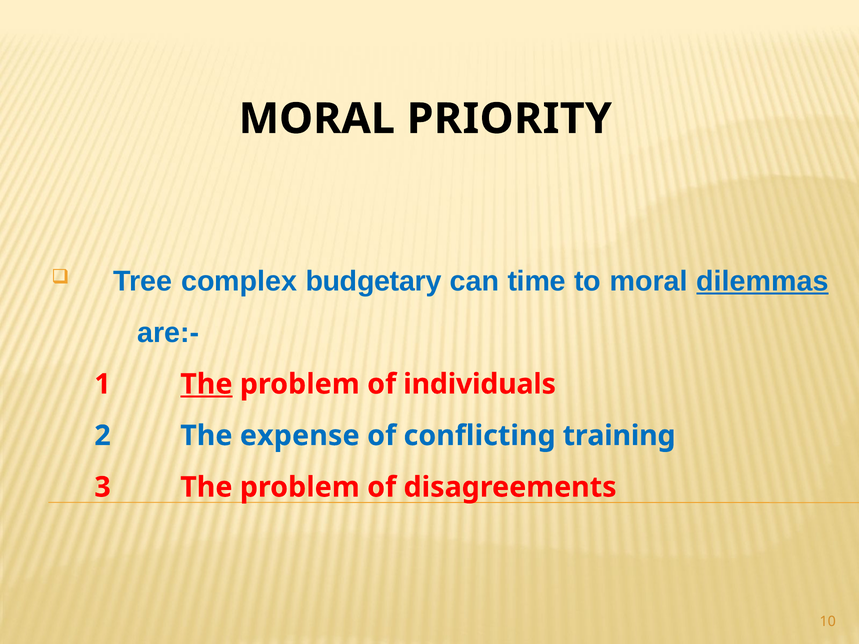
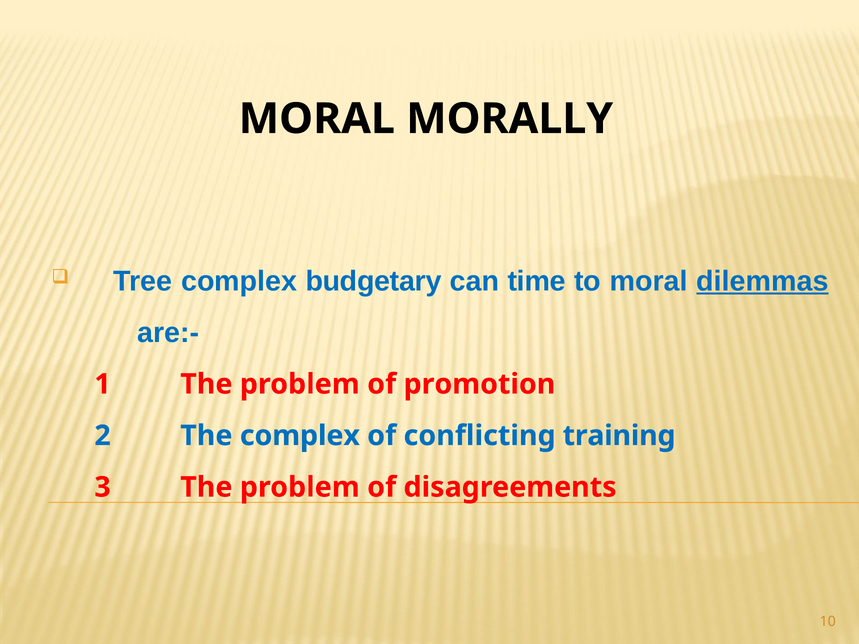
PRIORITY: PRIORITY -> MORALLY (510, 119)
The underline: present -> none (206, 384)
individuals: individuals -> promotion (479, 384)
The expense: expense -> complex (300, 436)
